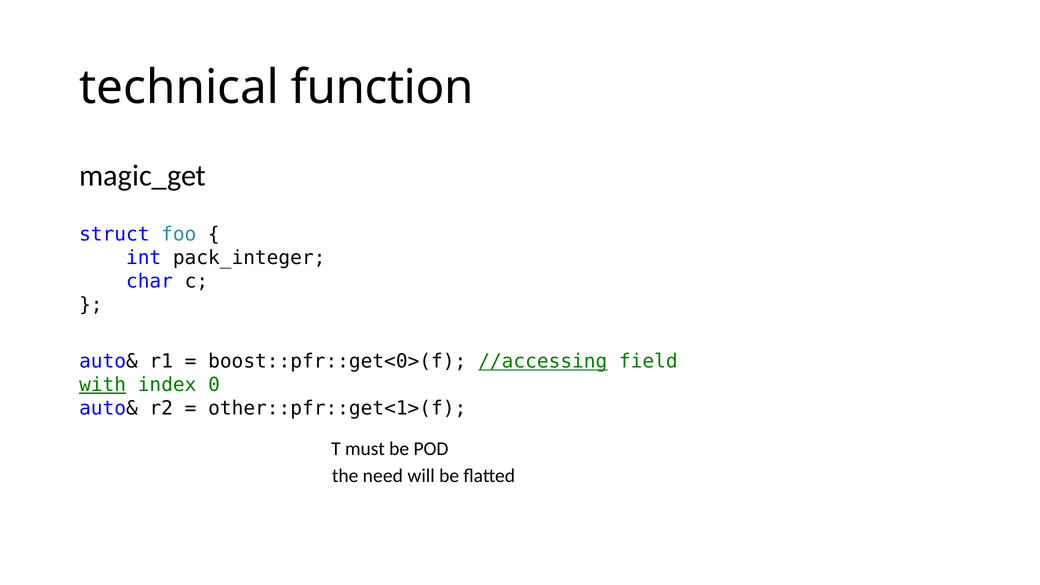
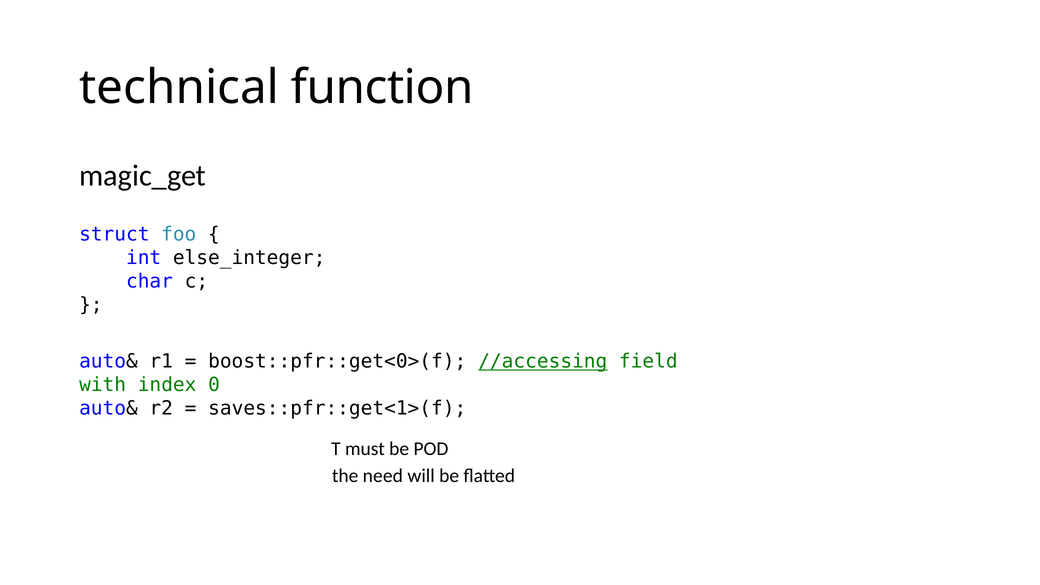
pack_integer: pack_integer -> else_integer (249, 258)
with underline: present -> none (103, 385)
other::pfr::get<1>(f: other::pfr::get<1>(f -> saves::pfr::get<1>(f (337, 408)
